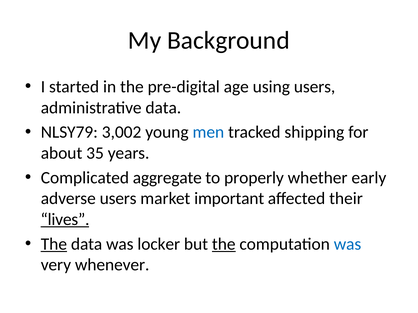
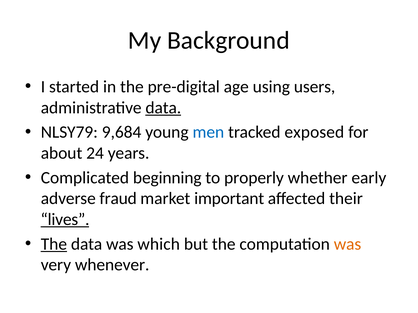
data underline: none -> present (163, 108)
3,002: 3,002 -> 9,684 (122, 132)
shipping: shipping -> exposed (314, 132)
35: 35 -> 24 (95, 153)
aggregate: aggregate -> beginning (167, 178)
adverse users: users -> fraud (118, 199)
locker: locker -> which (159, 244)
the underline: present -> none (224, 244)
was colour: blue -> orange (348, 244)
